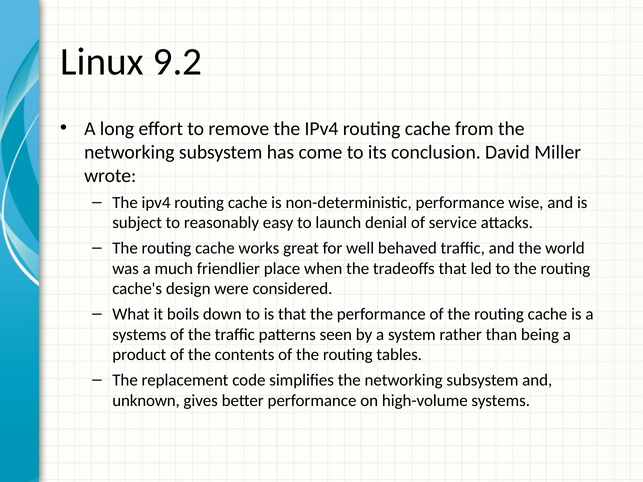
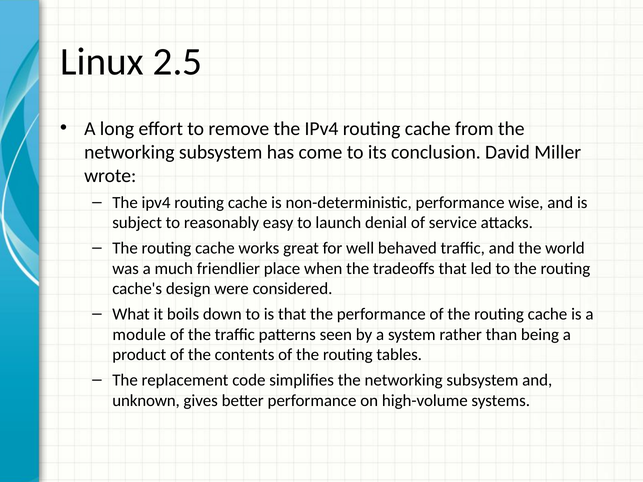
9.2: 9.2 -> 2.5 (177, 62)
systems: systems -> module (139, 335)
